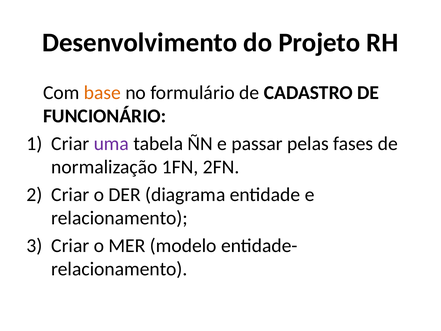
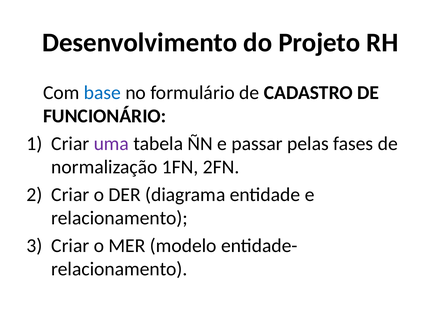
base colour: orange -> blue (102, 93)
